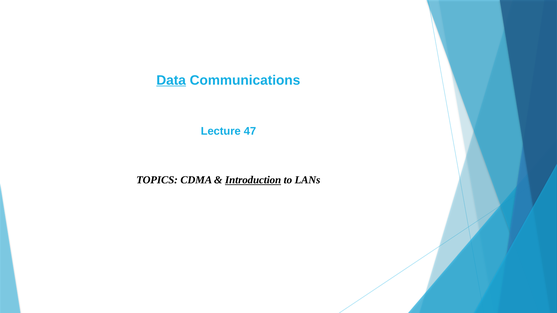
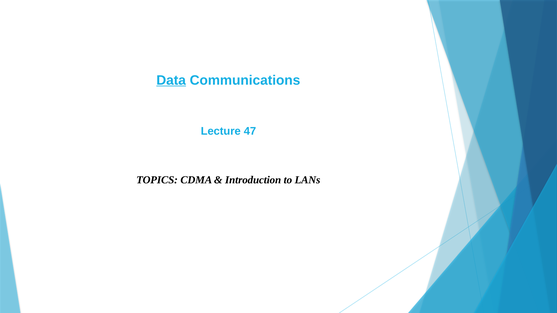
Introduction underline: present -> none (253, 180)
